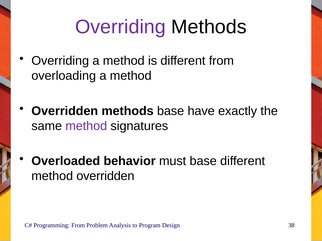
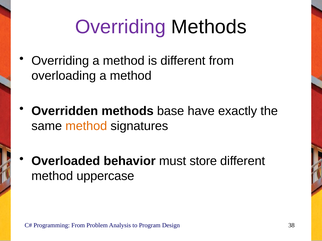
method colour: purple -> orange (86, 126)
must base: base -> store (203, 161)
method overridden: overridden -> uppercase (105, 176)
